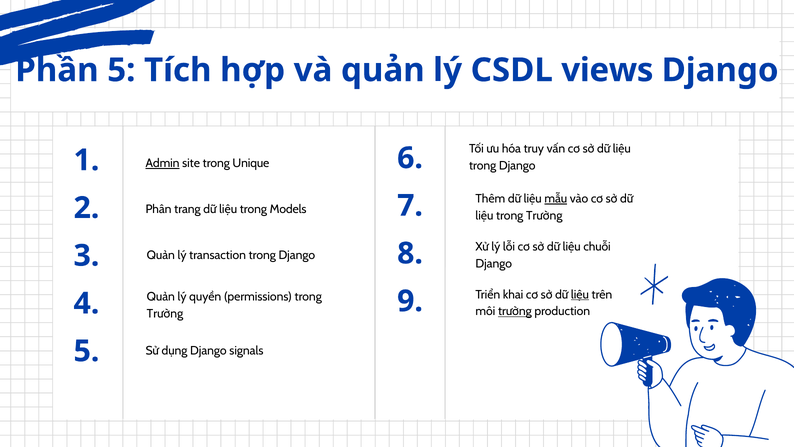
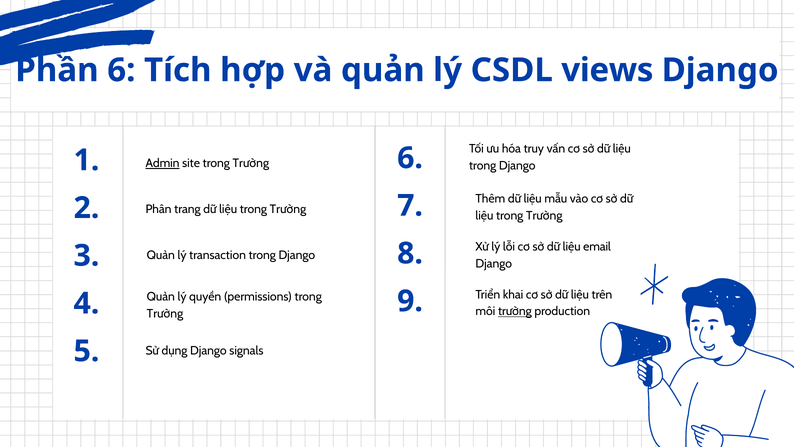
Phần 5: 5 -> 6 (121, 70)
site trong Unique: Unique -> Trường (251, 163)
mẫu underline: present -> none (556, 199)
Models: Models -> Trường (288, 209)
chuỗi: chuỗi -> email (597, 247)
liệu underline: present -> none (580, 294)
